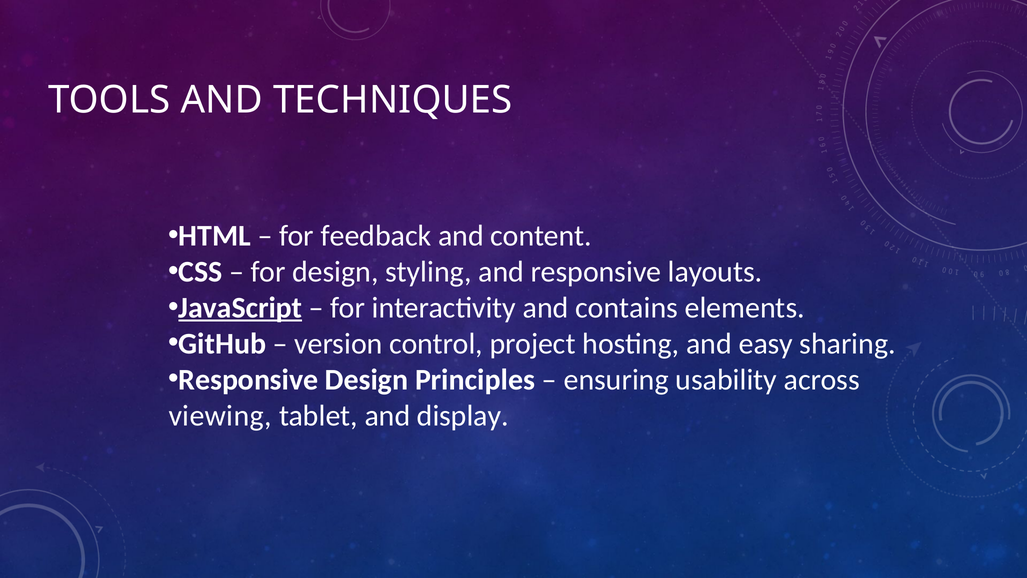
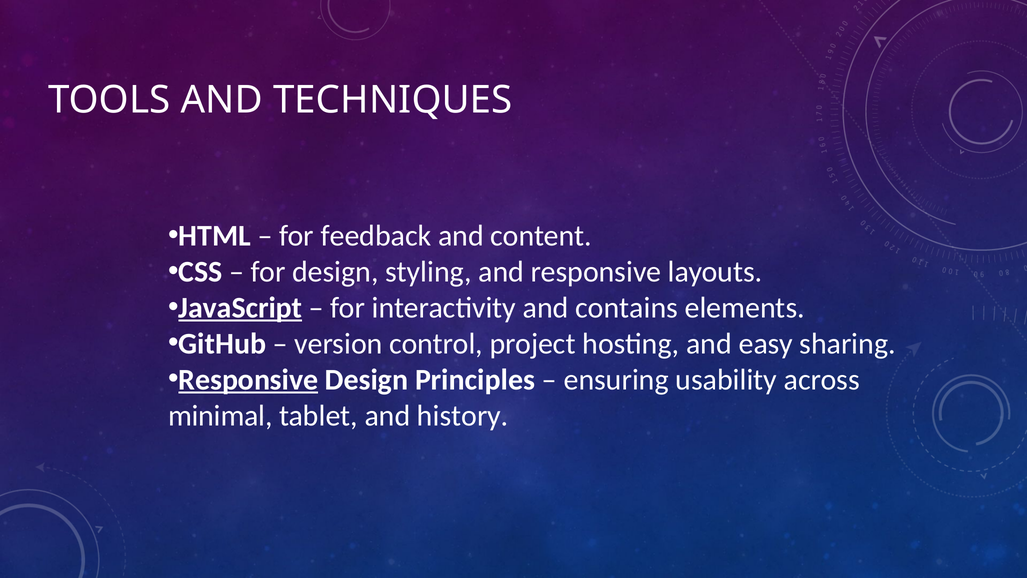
Responsive underline: none -> present (248, 380)
viewing: viewing -> minimal (220, 415)
display: display -> history (463, 415)
